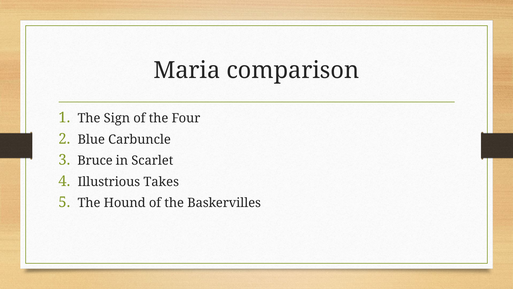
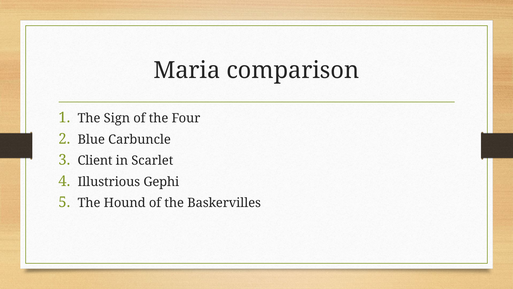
Bruce: Bruce -> Client (95, 160)
Takes: Takes -> Gephi (161, 182)
